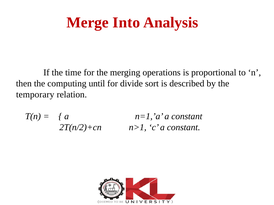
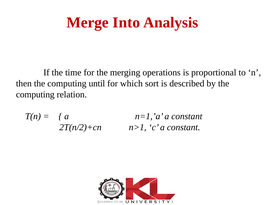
divide: divide -> which (131, 84)
temporary: temporary -> computing (35, 95)
